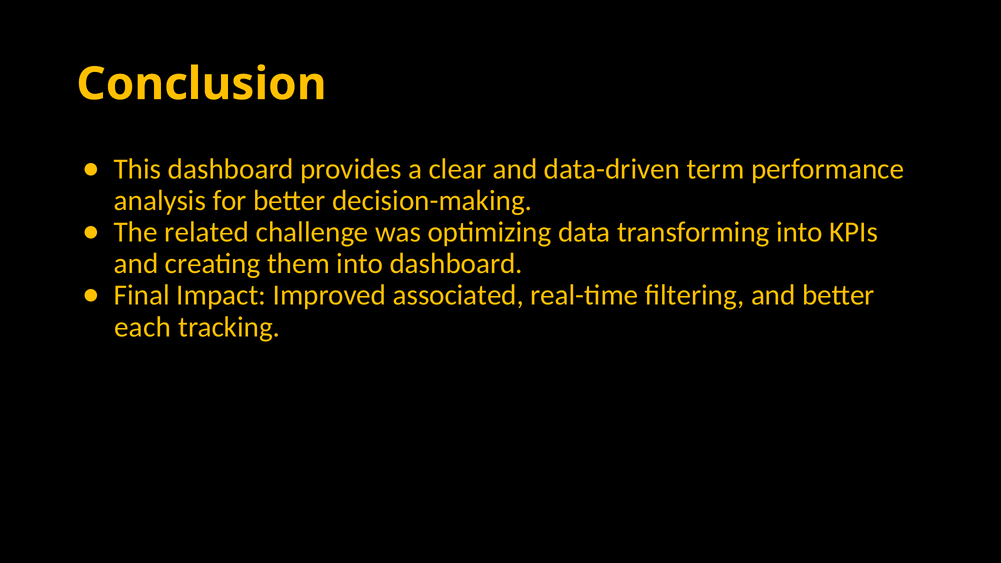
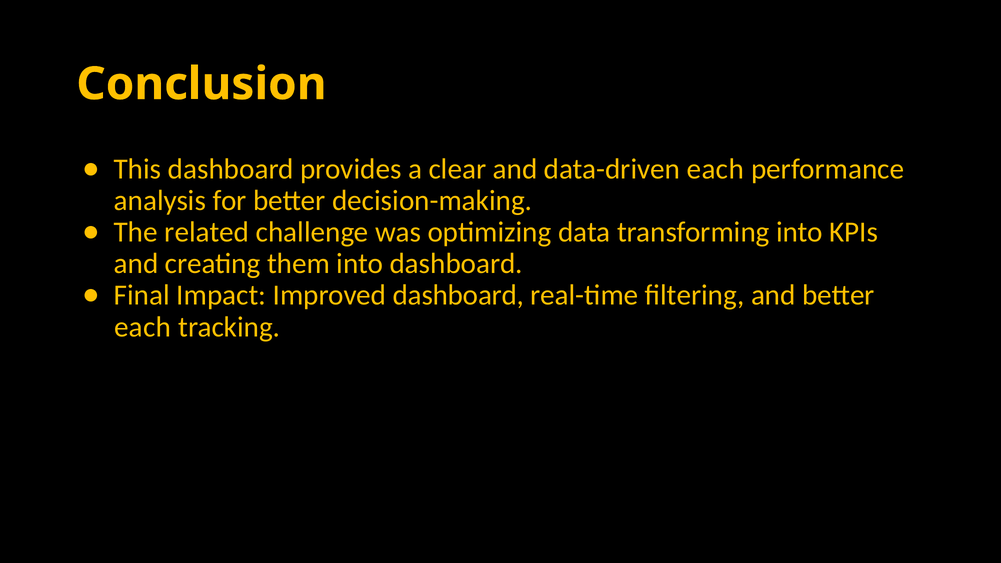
data-driven term: term -> each (715, 169)
Improved associated: associated -> dashboard (458, 295)
